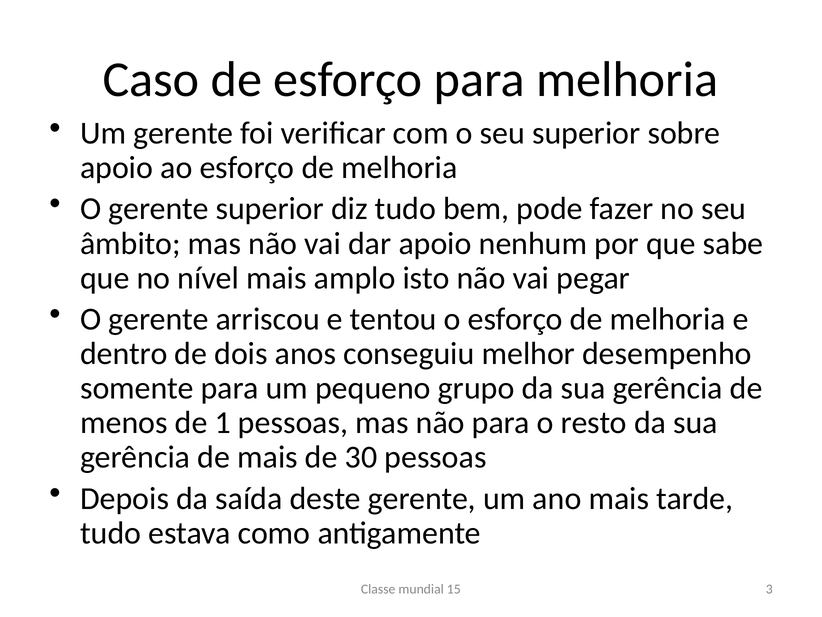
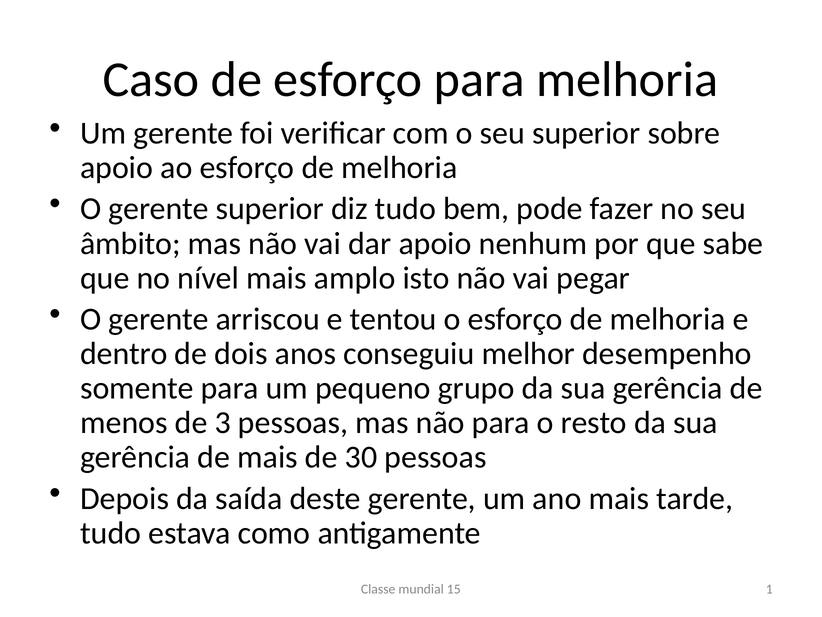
1: 1 -> 3 (223, 422)
3: 3 -> 1 (769, 589)
